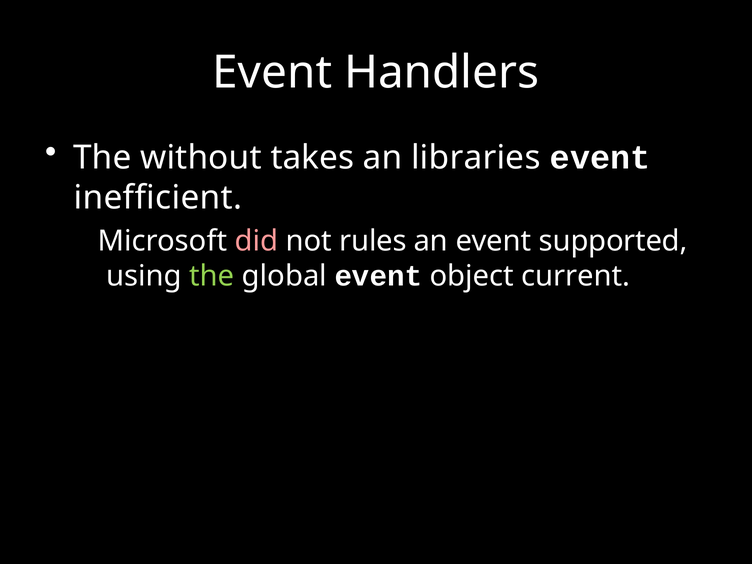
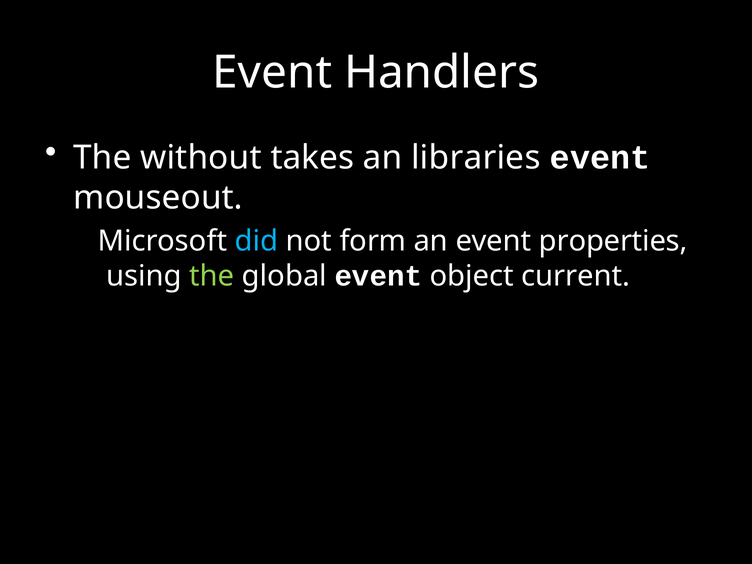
inefficient: inefficient -> mouseout (158, 198)
did colour: pink -> light blue (257, 241)
rules: rules -> form (373, 241)
supported: supported -> properties (613, 241)
